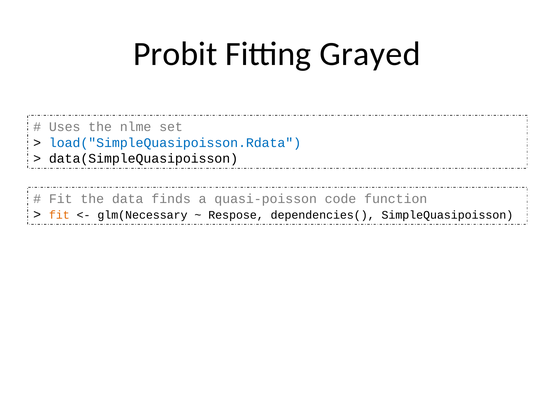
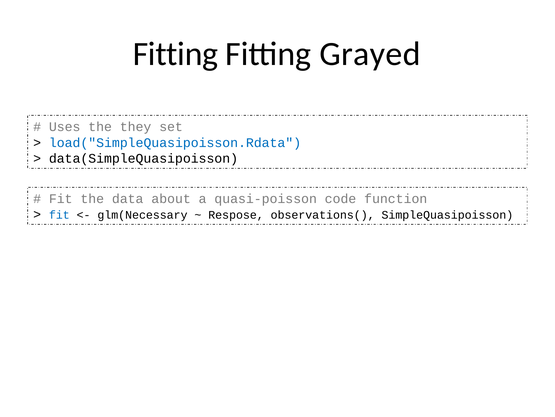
Probit: Probit -> Fitting (175, 54)
nlme: nlme -> they (136, 127)
finds: finds -> about (171, 199)
fit colour: orange -> blue (59, 215)
dependencies(: dependencies( -> observations( (323, 215)
